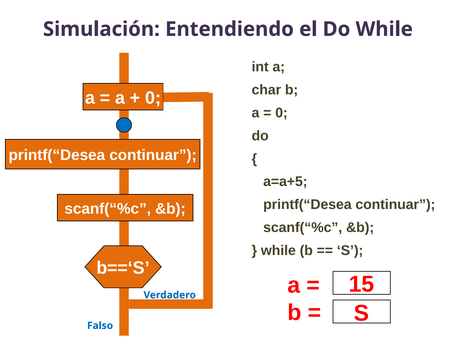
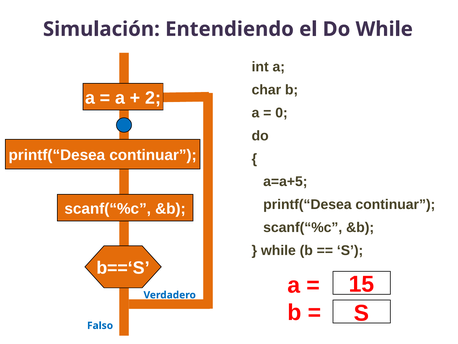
0: 0 -> 2 (153, 98)
